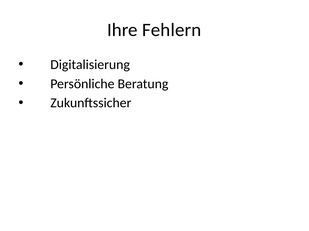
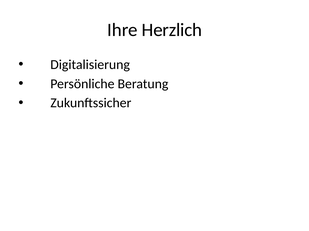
Fehlern: Fehlern -> Herzlich (172, 30)
